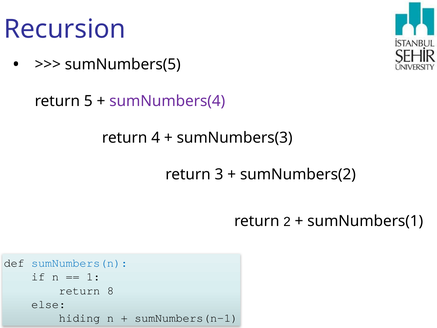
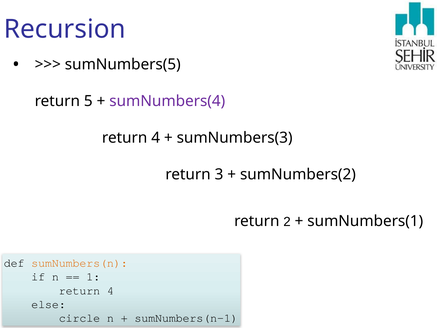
sumNumbers(n colour: blue -> orange (79, 263)
8: 8 -> 4 (111, 290)
hiding: hiding -> circle (79, 318)
